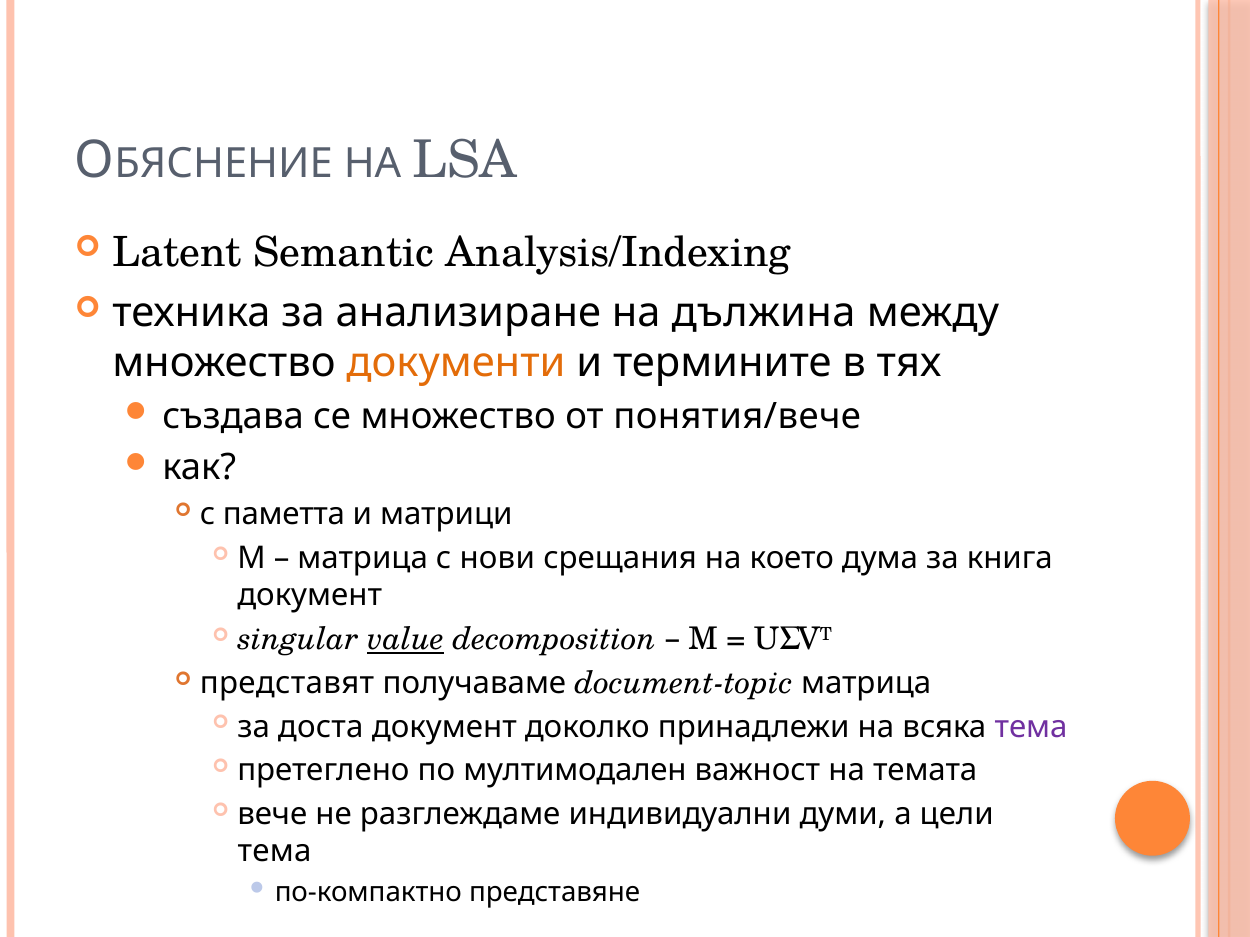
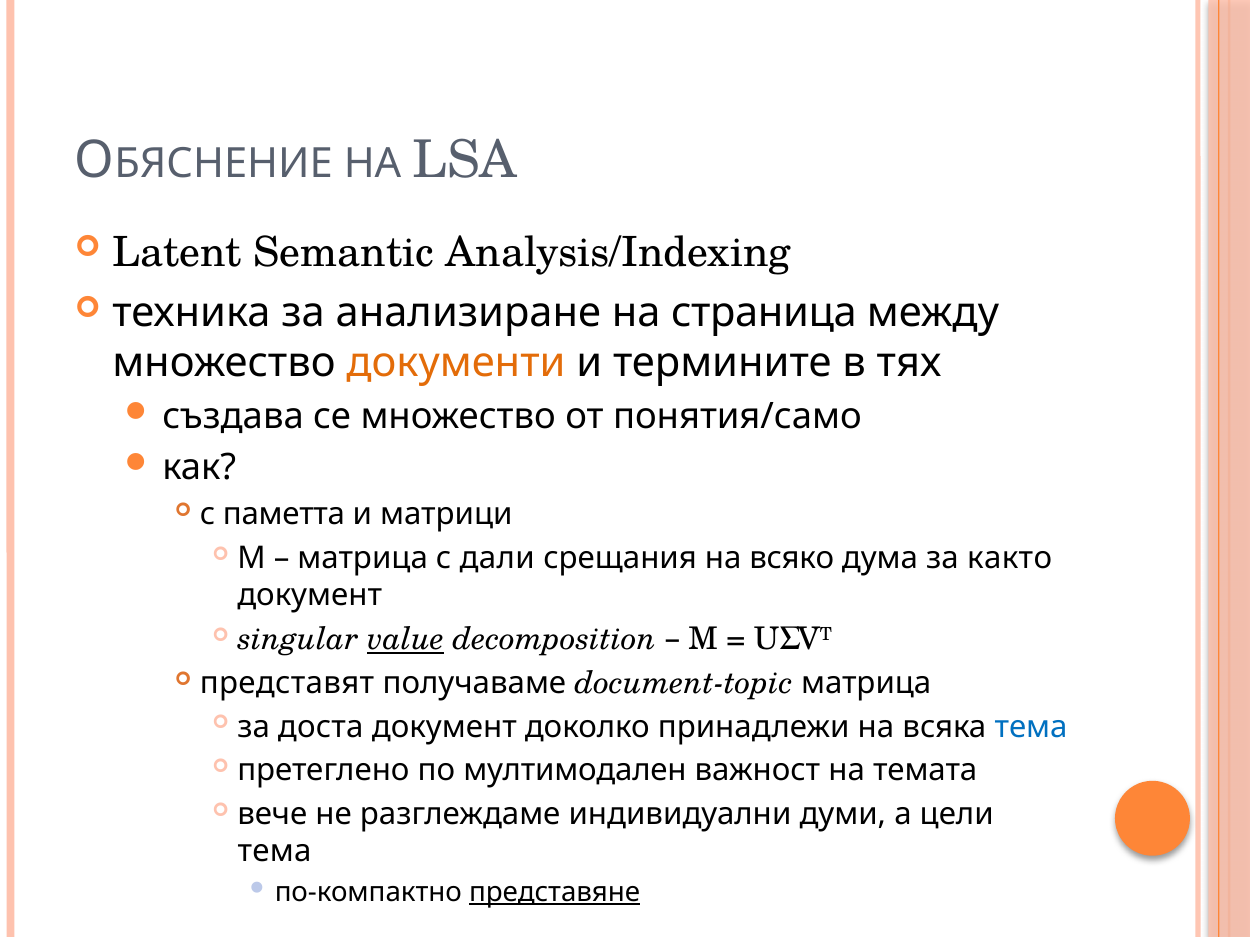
дължина: дължина -> страница (764, 313)
понятия/вече: понятия/вече -> понятия/само (737, 417)
нови: нови -> дали (497, 558)
което: което -> всяко (792, 558)
книга: книга -> както (1010, 558)
тема colour: purple -> blue (1031, 727)
представяне underline: none -> present (555, 893)
